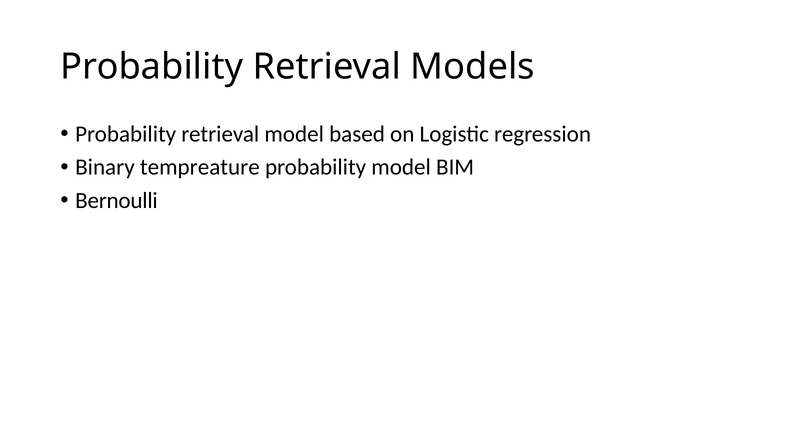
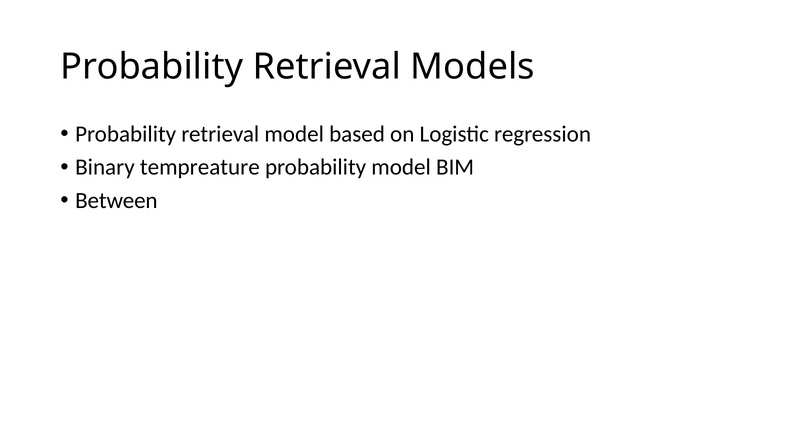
Bernoulli: Bernoulli -> Between (116, 200)
